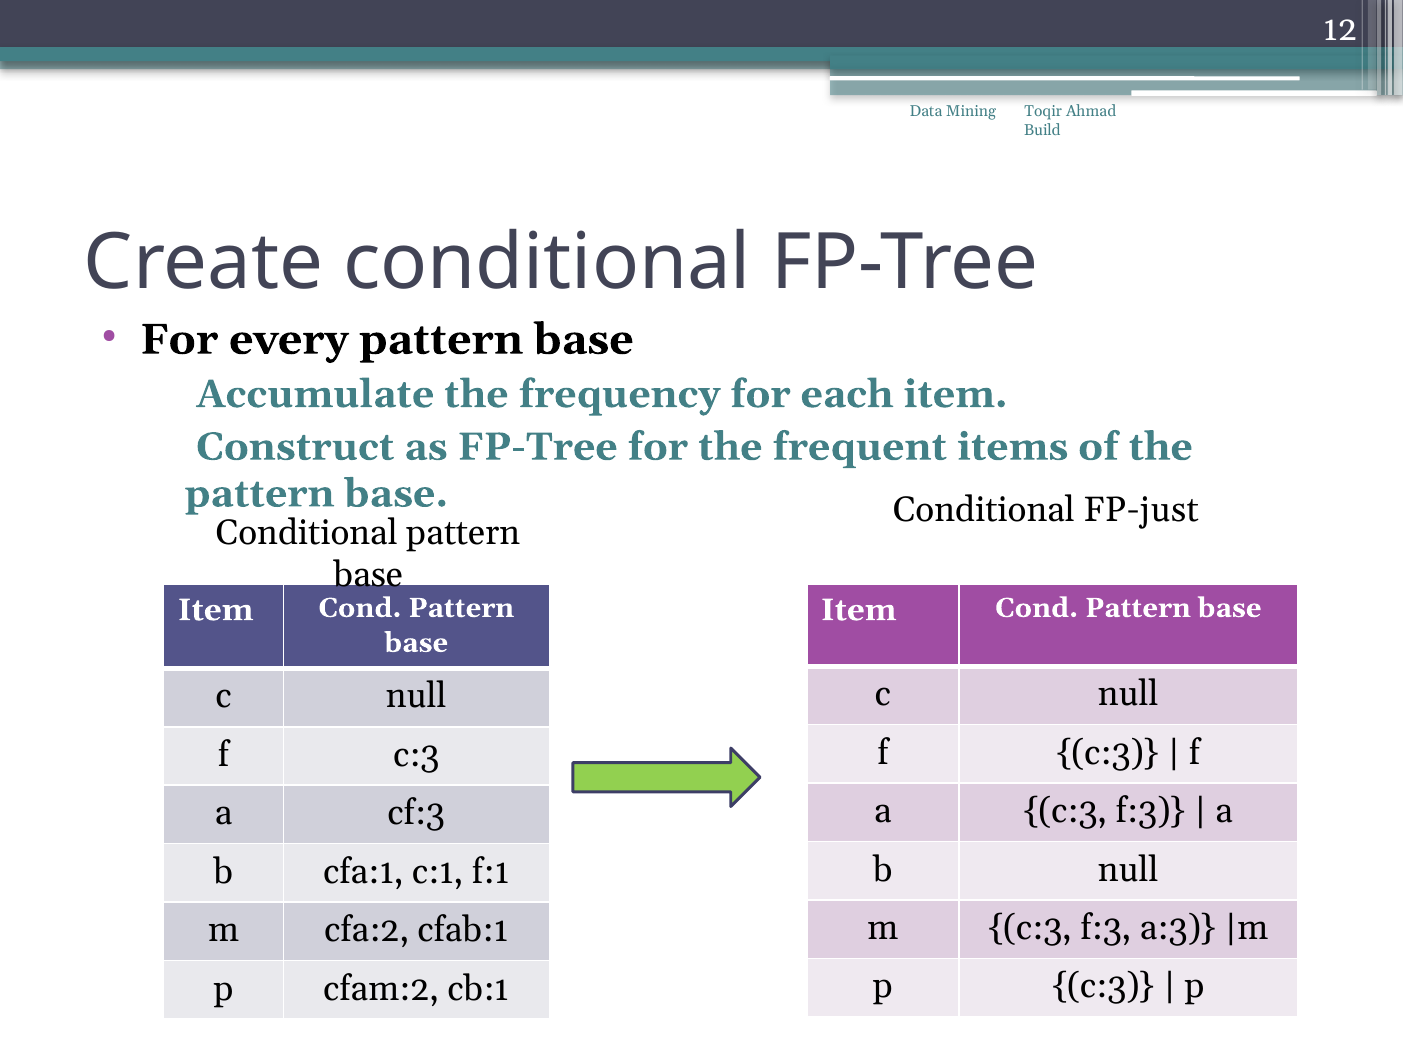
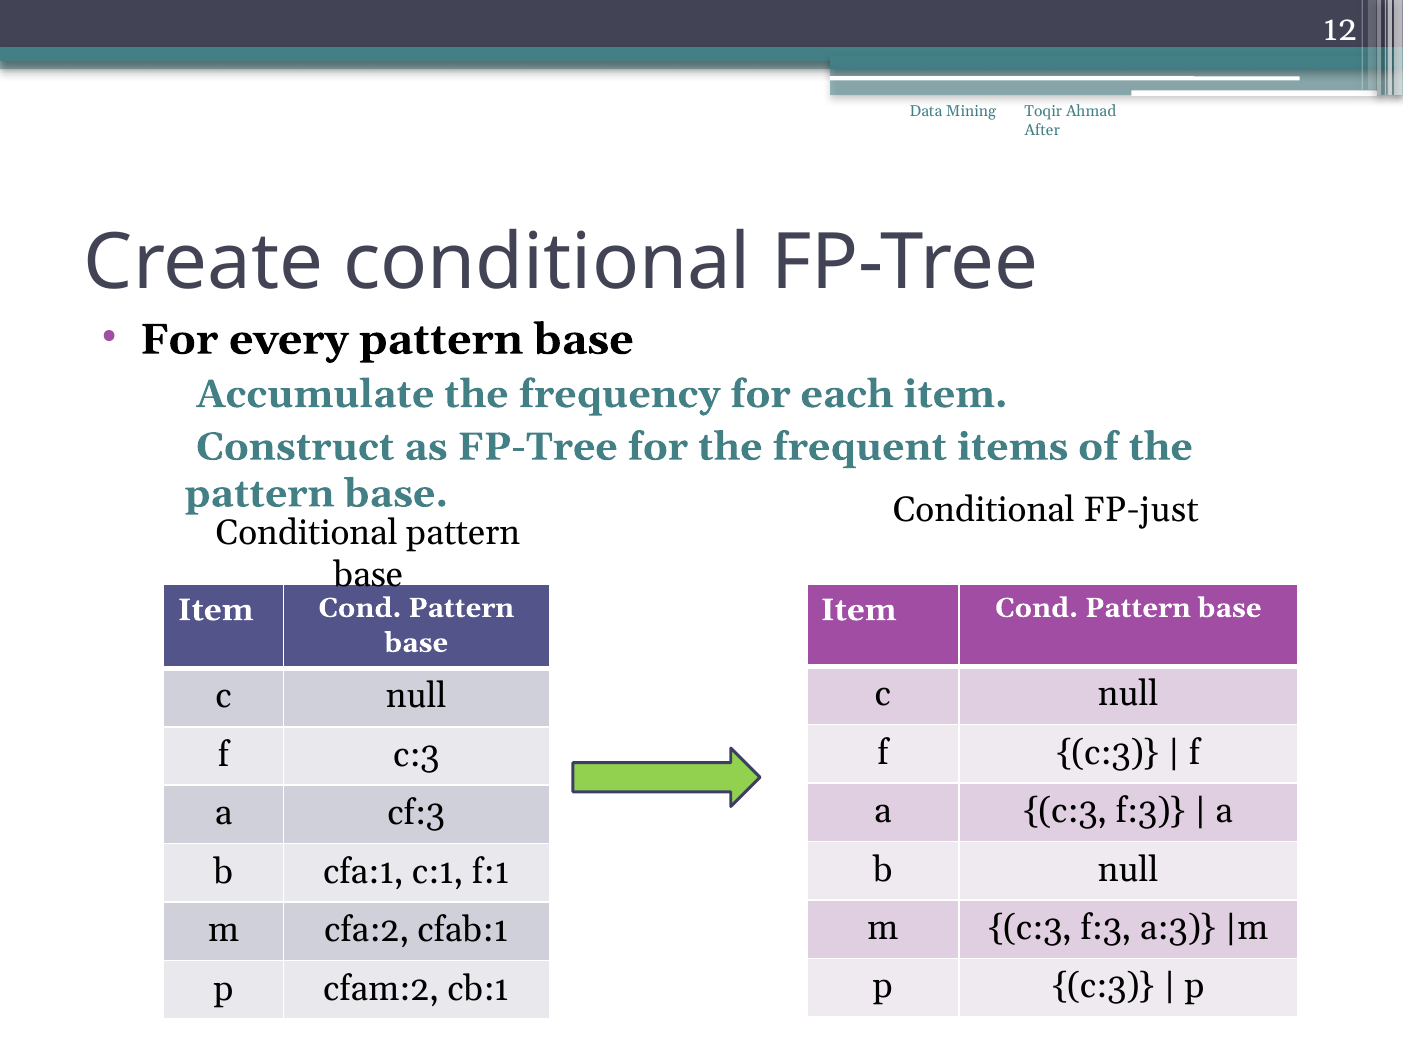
Build: Build -> After (1042, 130)
